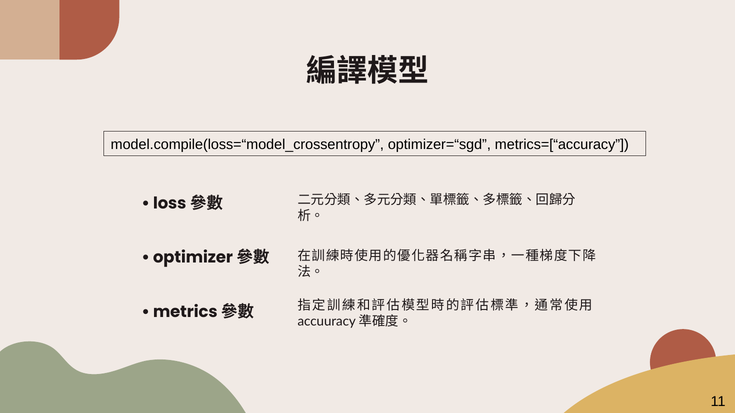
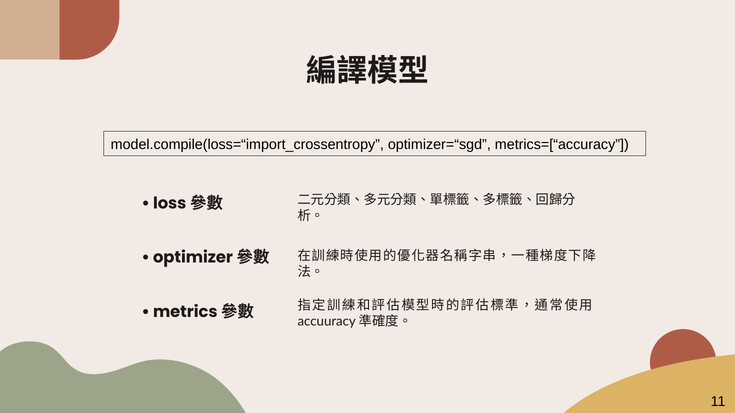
model.compile(loss=“model_crossentropy: model.compile(loss=“model_crossentropy -> model.compile(loss=“import_crossentropy (247, 144)
